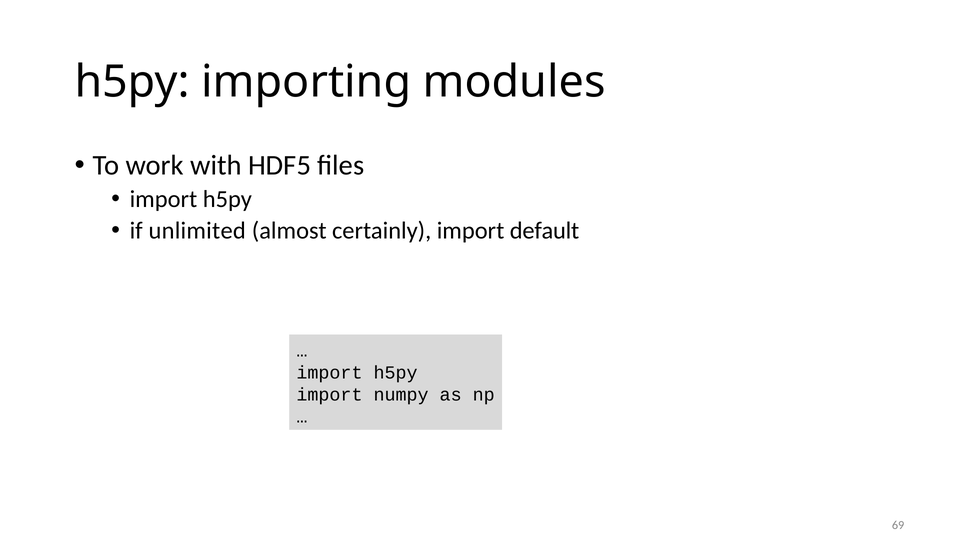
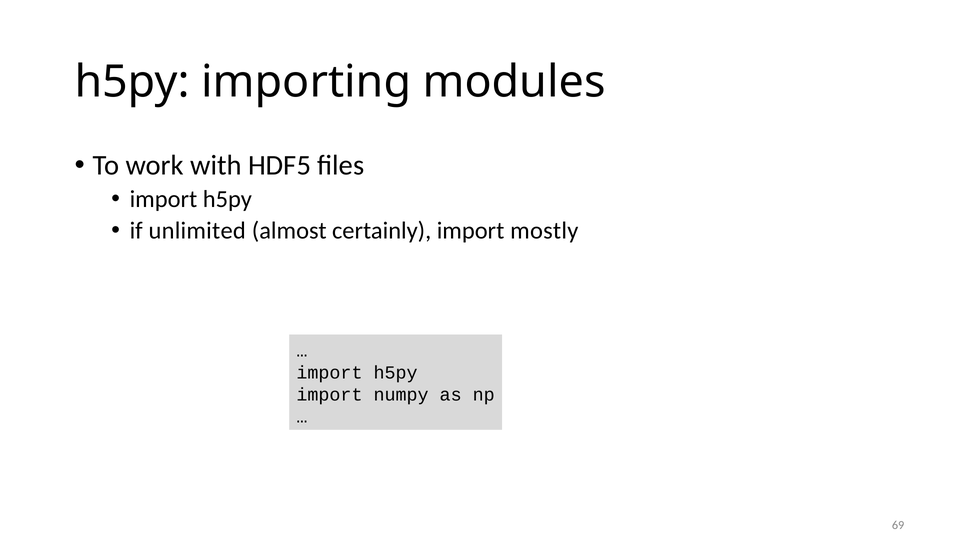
default: default -> mostly (544, 231)
